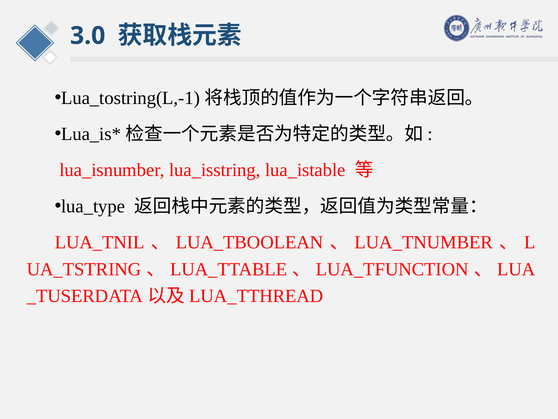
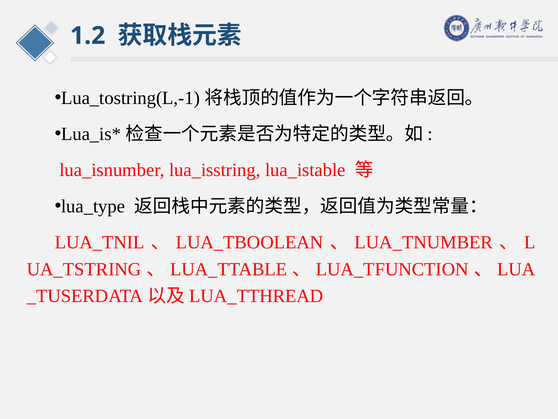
3.0: 3.0 -> 1.2 (88, 36)
